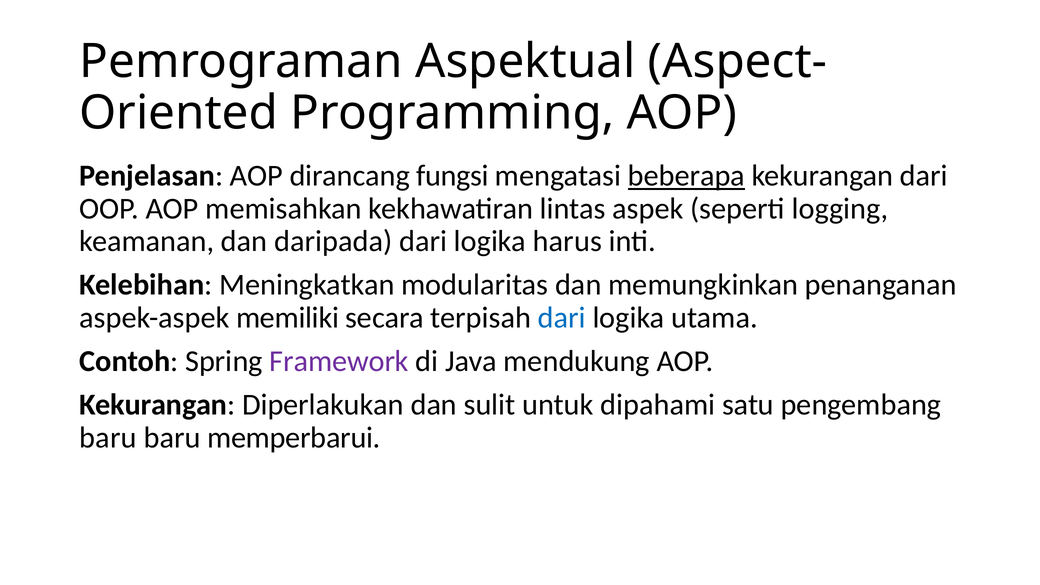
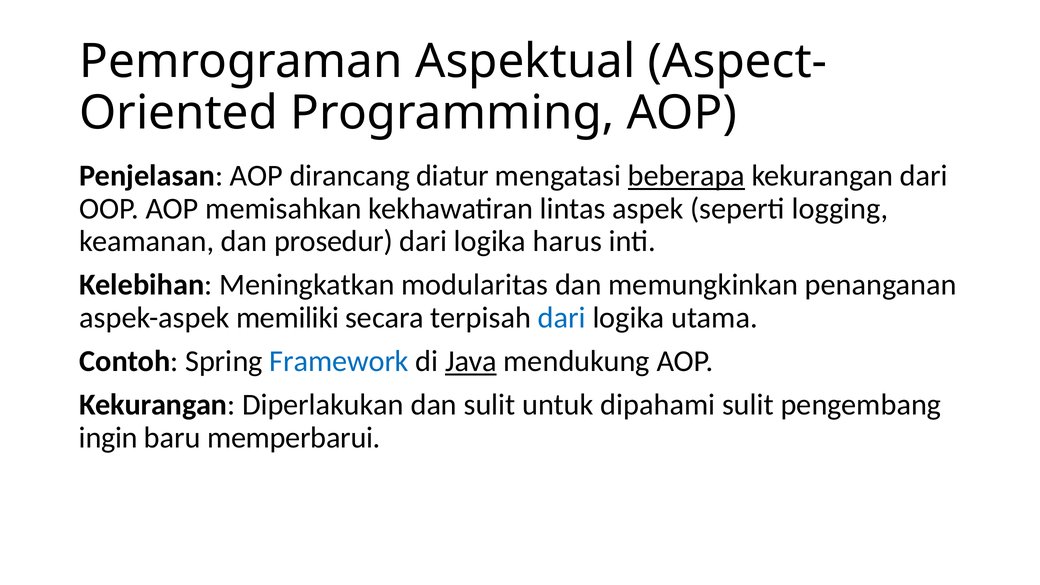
fungsi: fungsi -> diatur (453, 176)
daripada: daripada -> prosedur (333, 241)
Framework colour: purple -> blue (339, 361)
Java underline: none -> present (471, 361)
dipahami satu: satu -> sulit (748, 405)
baru: baru -> ingin (108, 438)
